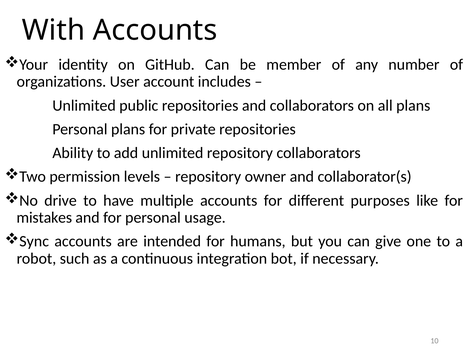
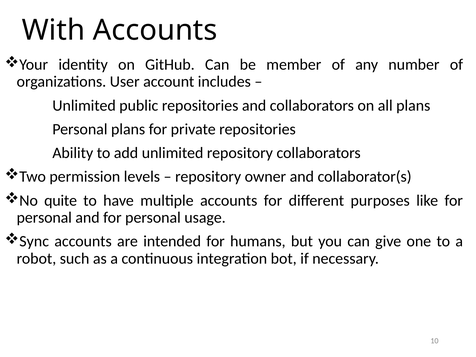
drive: drive -> quite (61, 200)
mistakes: mistakes -> personal (44, 218)
